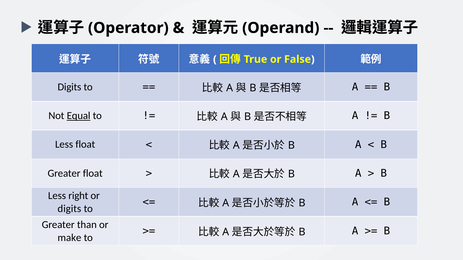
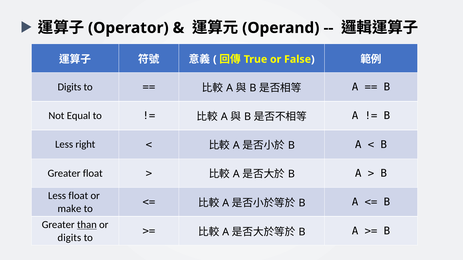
Equal underline: present -> none (79, 116)
Less float: float -> right (85, 145)
Less right: right -> float (78, 196)
digits: digits -> make (69, 209)
than underline: none -> present (87, 225)
make: make -> digits (69, 238)
